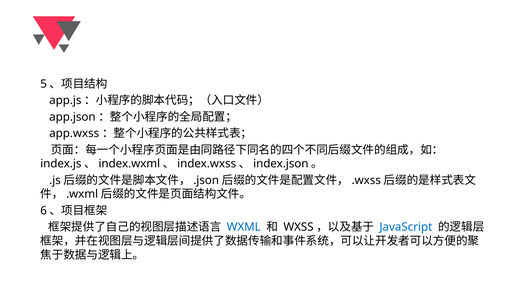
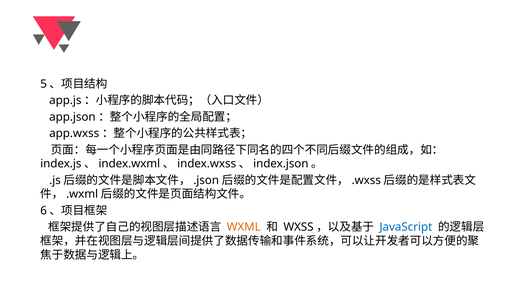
WXML colour: blue -> orange (244, 227)
